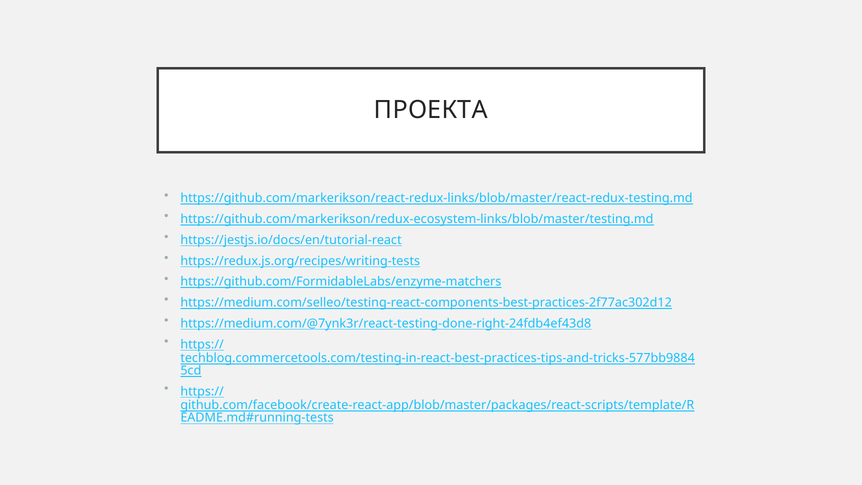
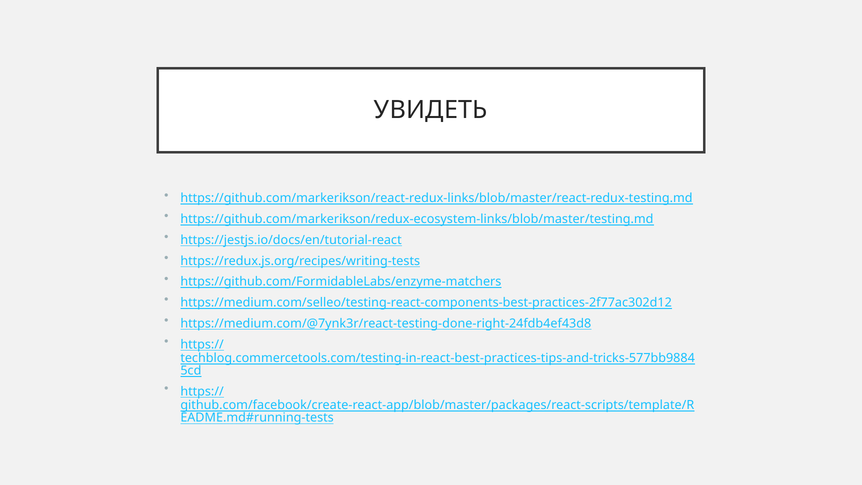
ПРОЕКТА: ПРОЕКТА -> УВИДЕТЬ (431, 110)
